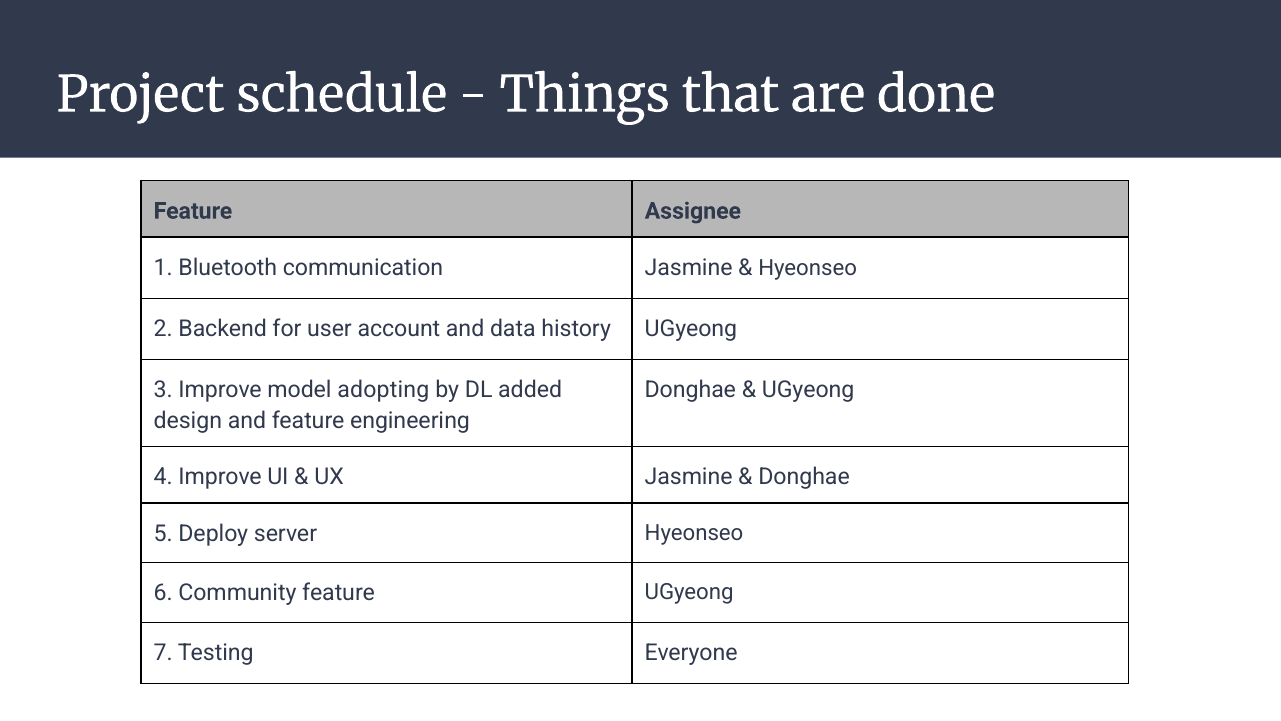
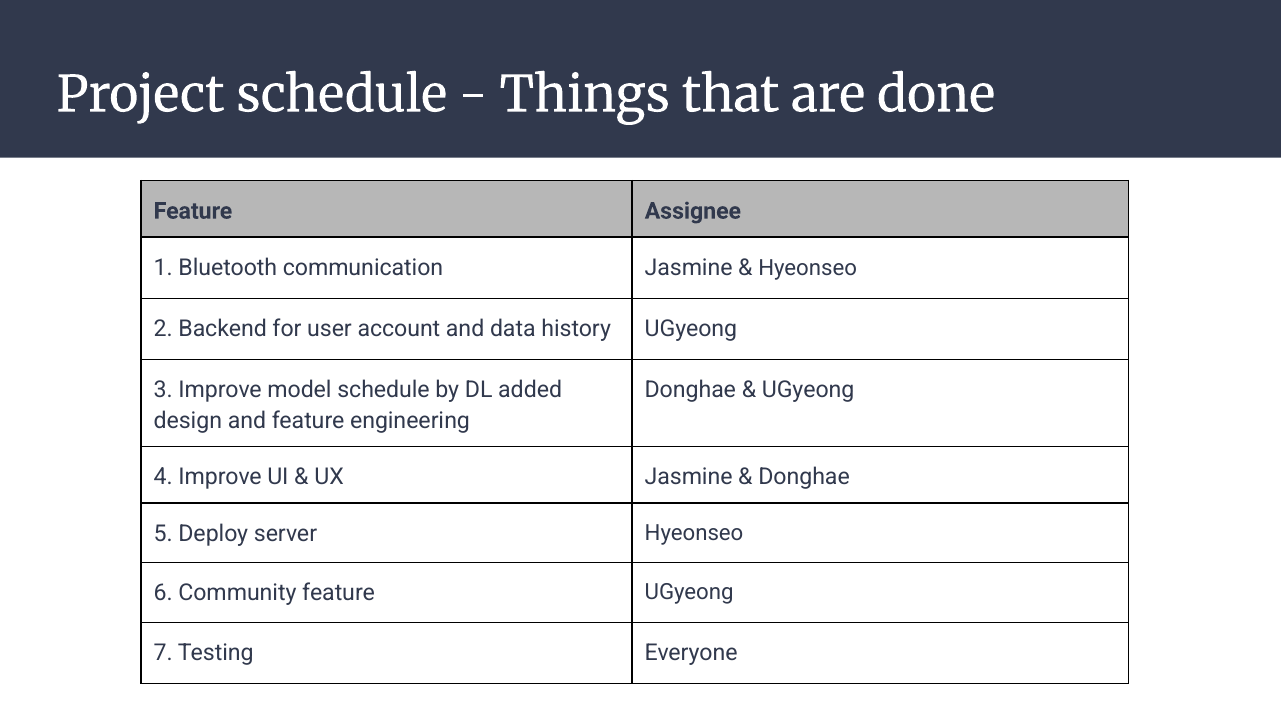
model adopting: adopting -> schedule (384, 389)
